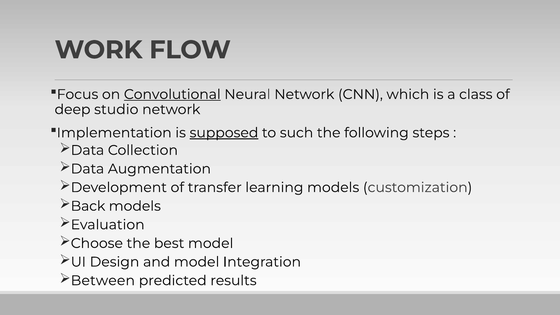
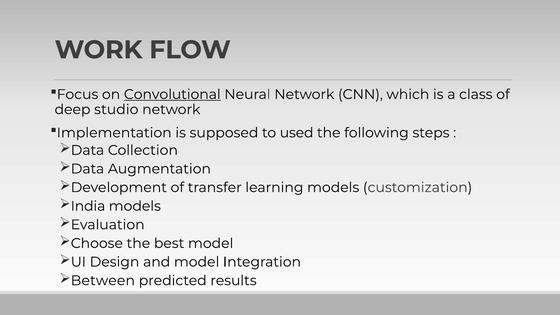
supposed underline: present -> none (224, 133)
such: such -> used (297, 133)
Back: Back -> India (88, 206)
